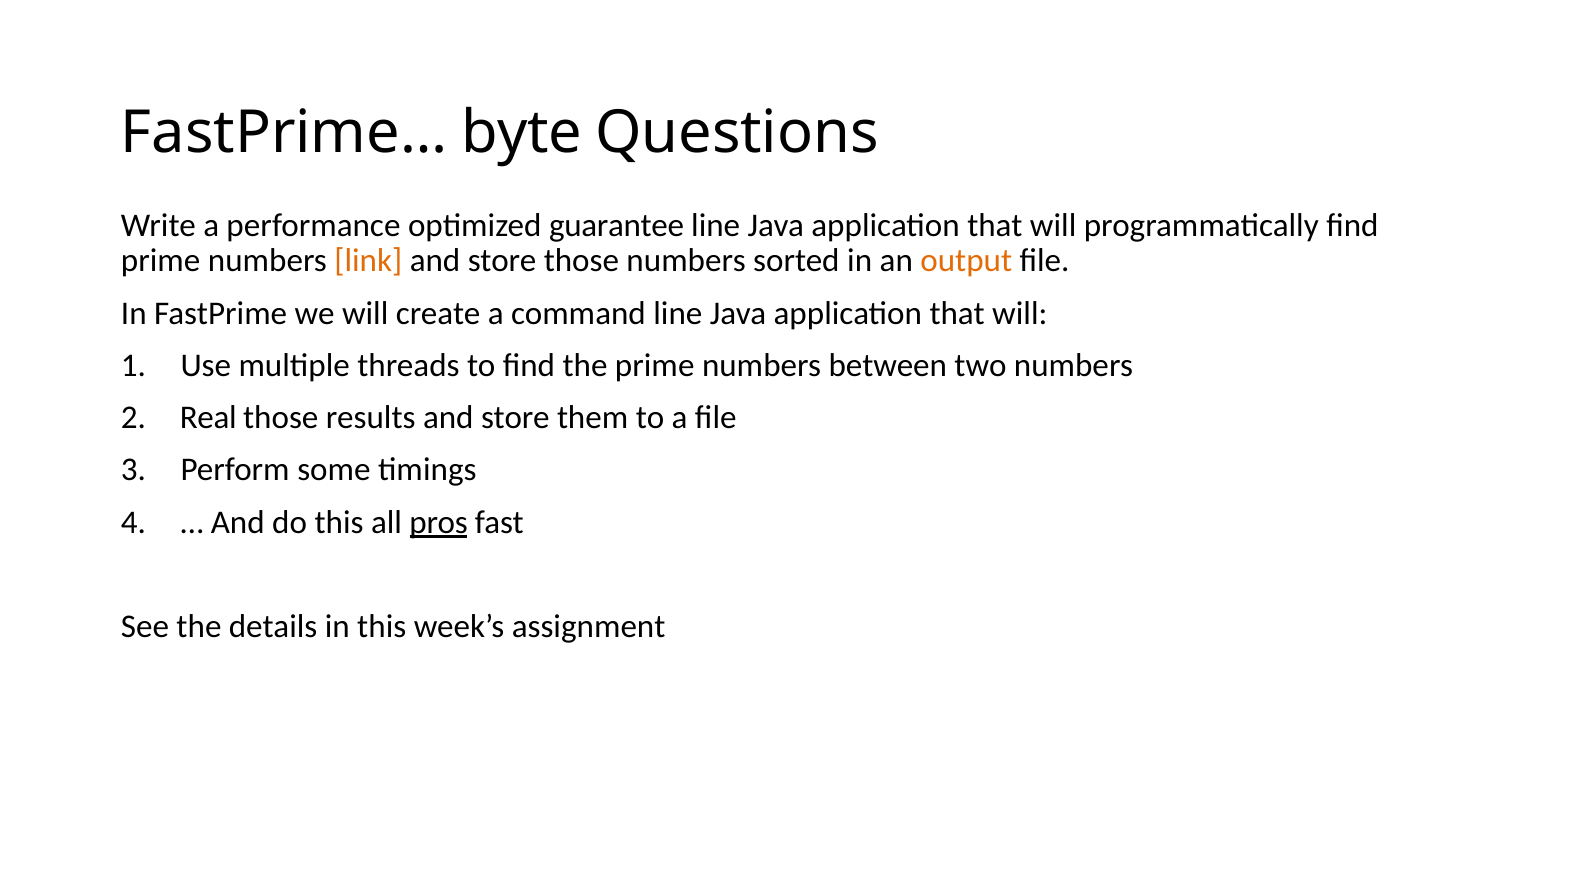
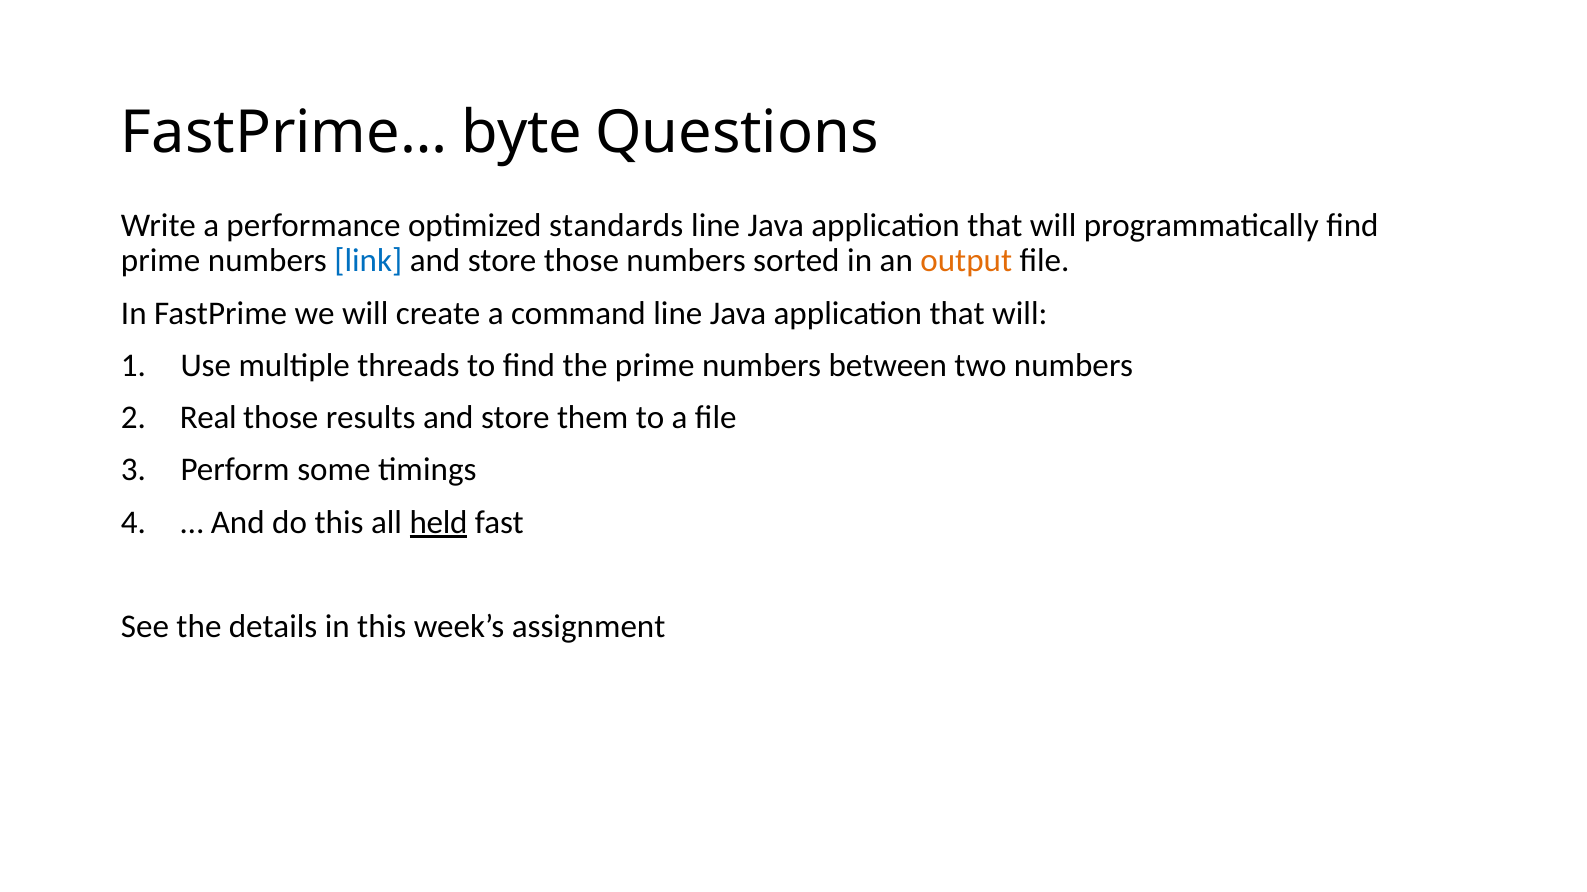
guarantee: guarantee -> standards (616, 225)
link colour: orange -> blue (368, 261)
pros: pros -> held (439, 523)
